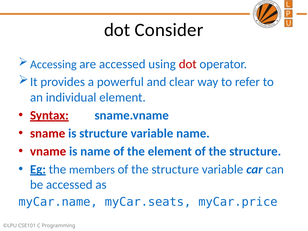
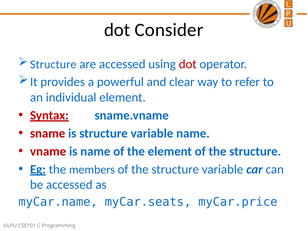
Accessing: Accessing -> Structure (53, 64)
